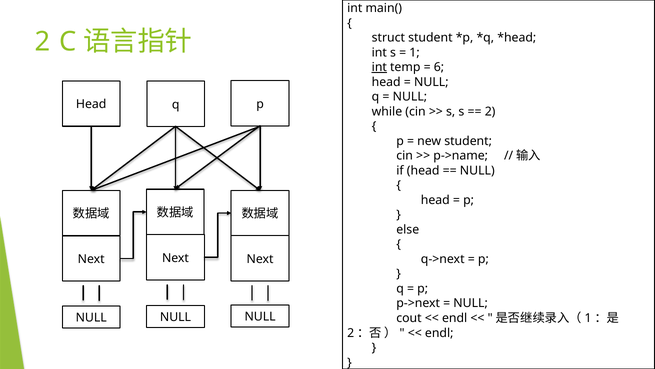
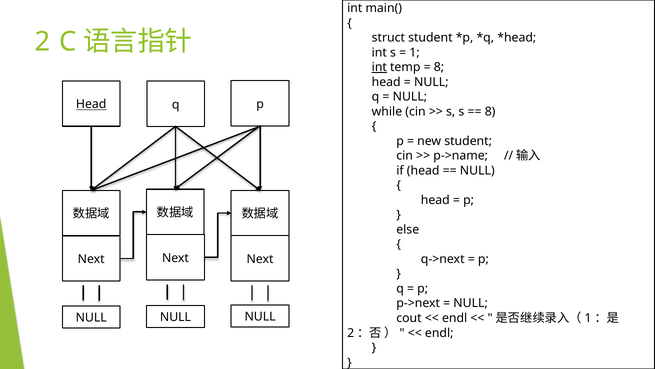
6: 6 -> 8 (439, 67)
Head underline: none -> present (91, 104)
2: 2 -> 8 (490, 111)
